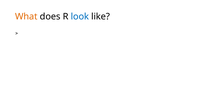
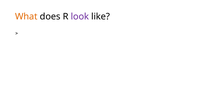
look colour: blue -> purple (80, 17)
